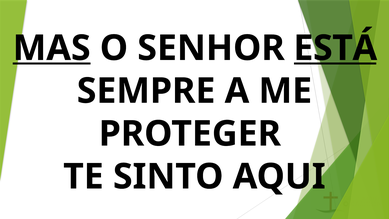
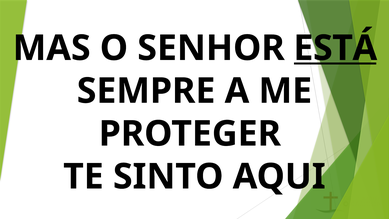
MAS underline: present -> none (52, 48)
